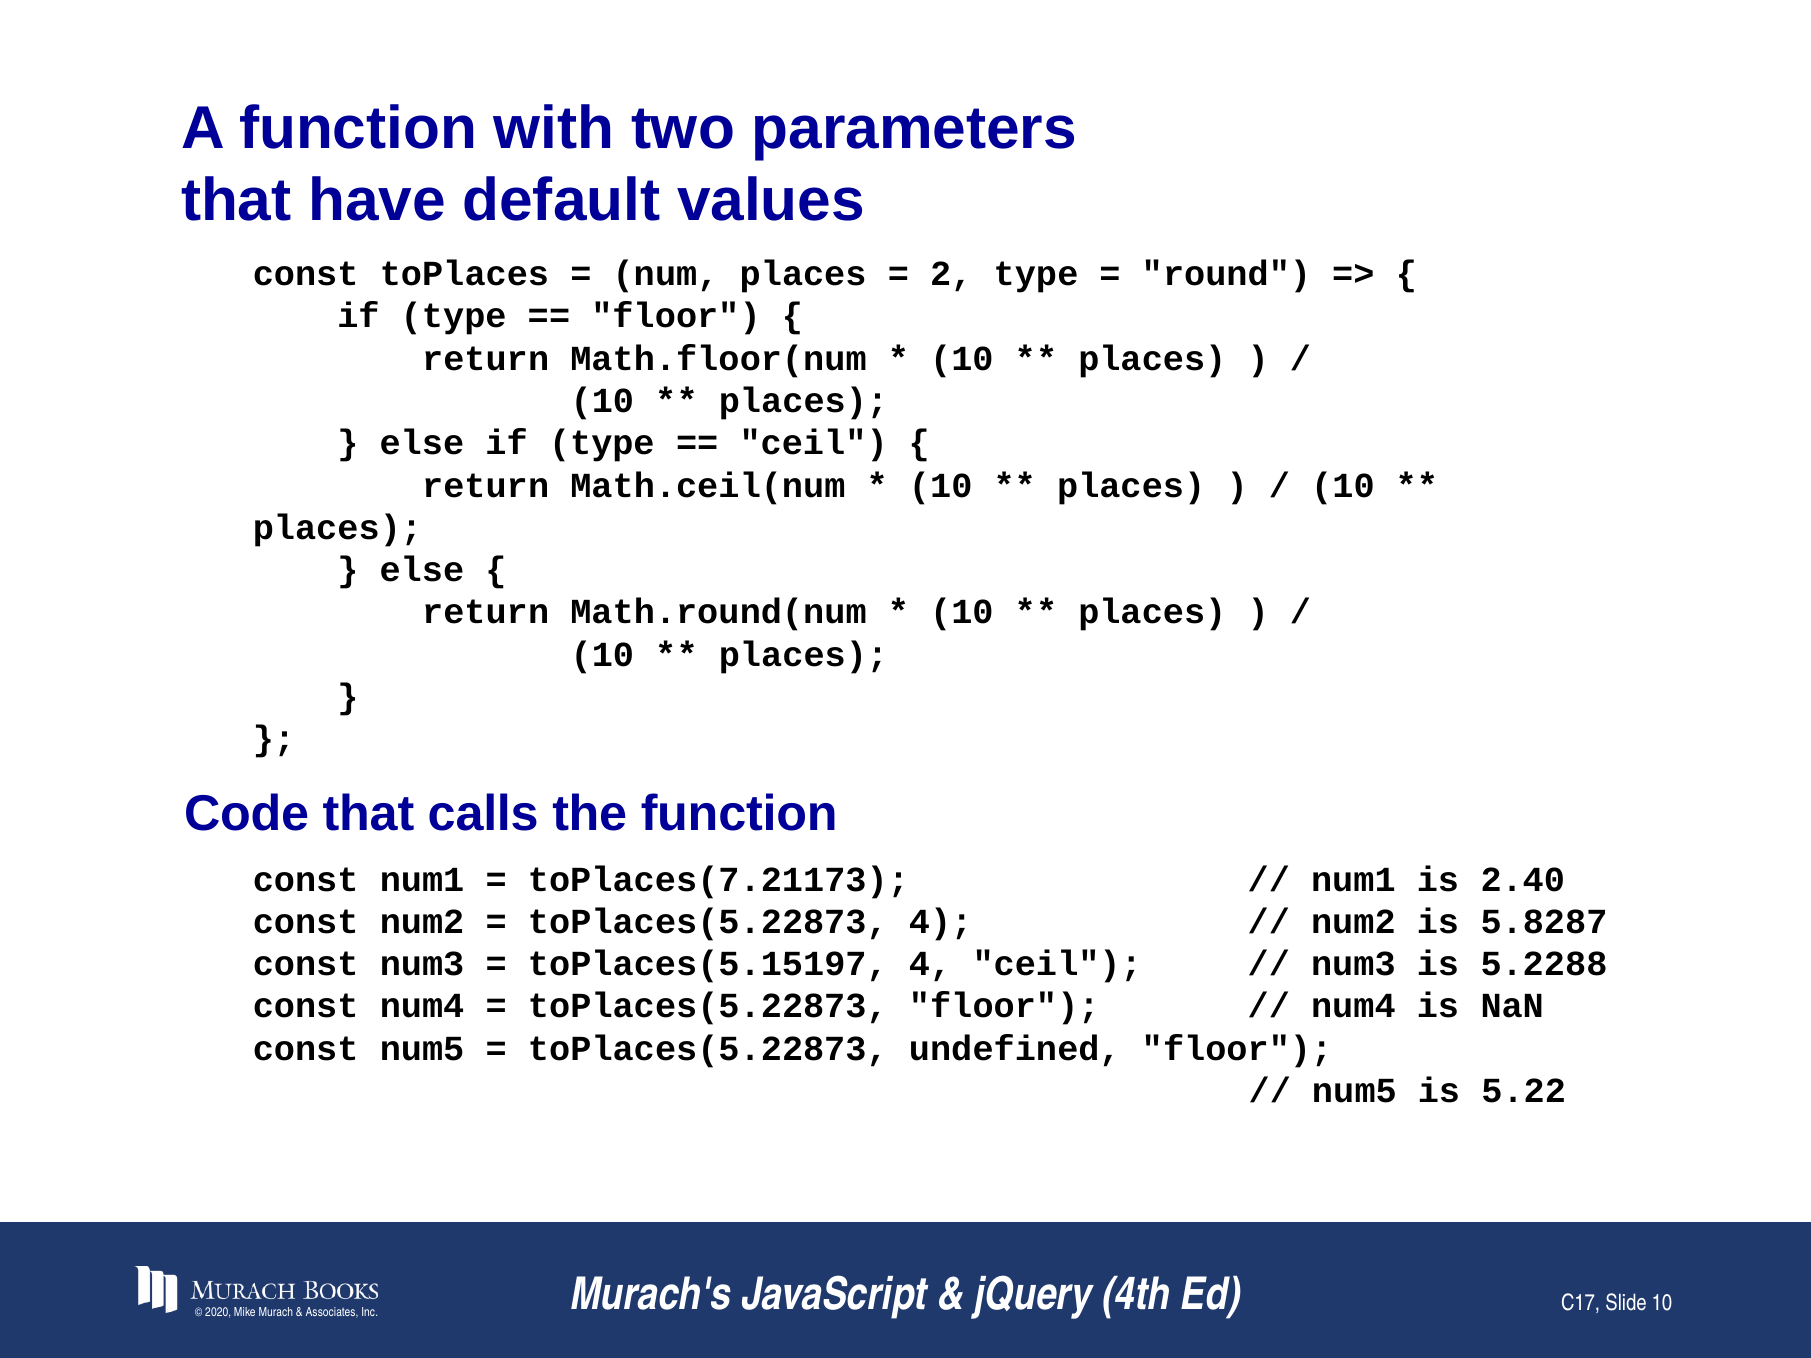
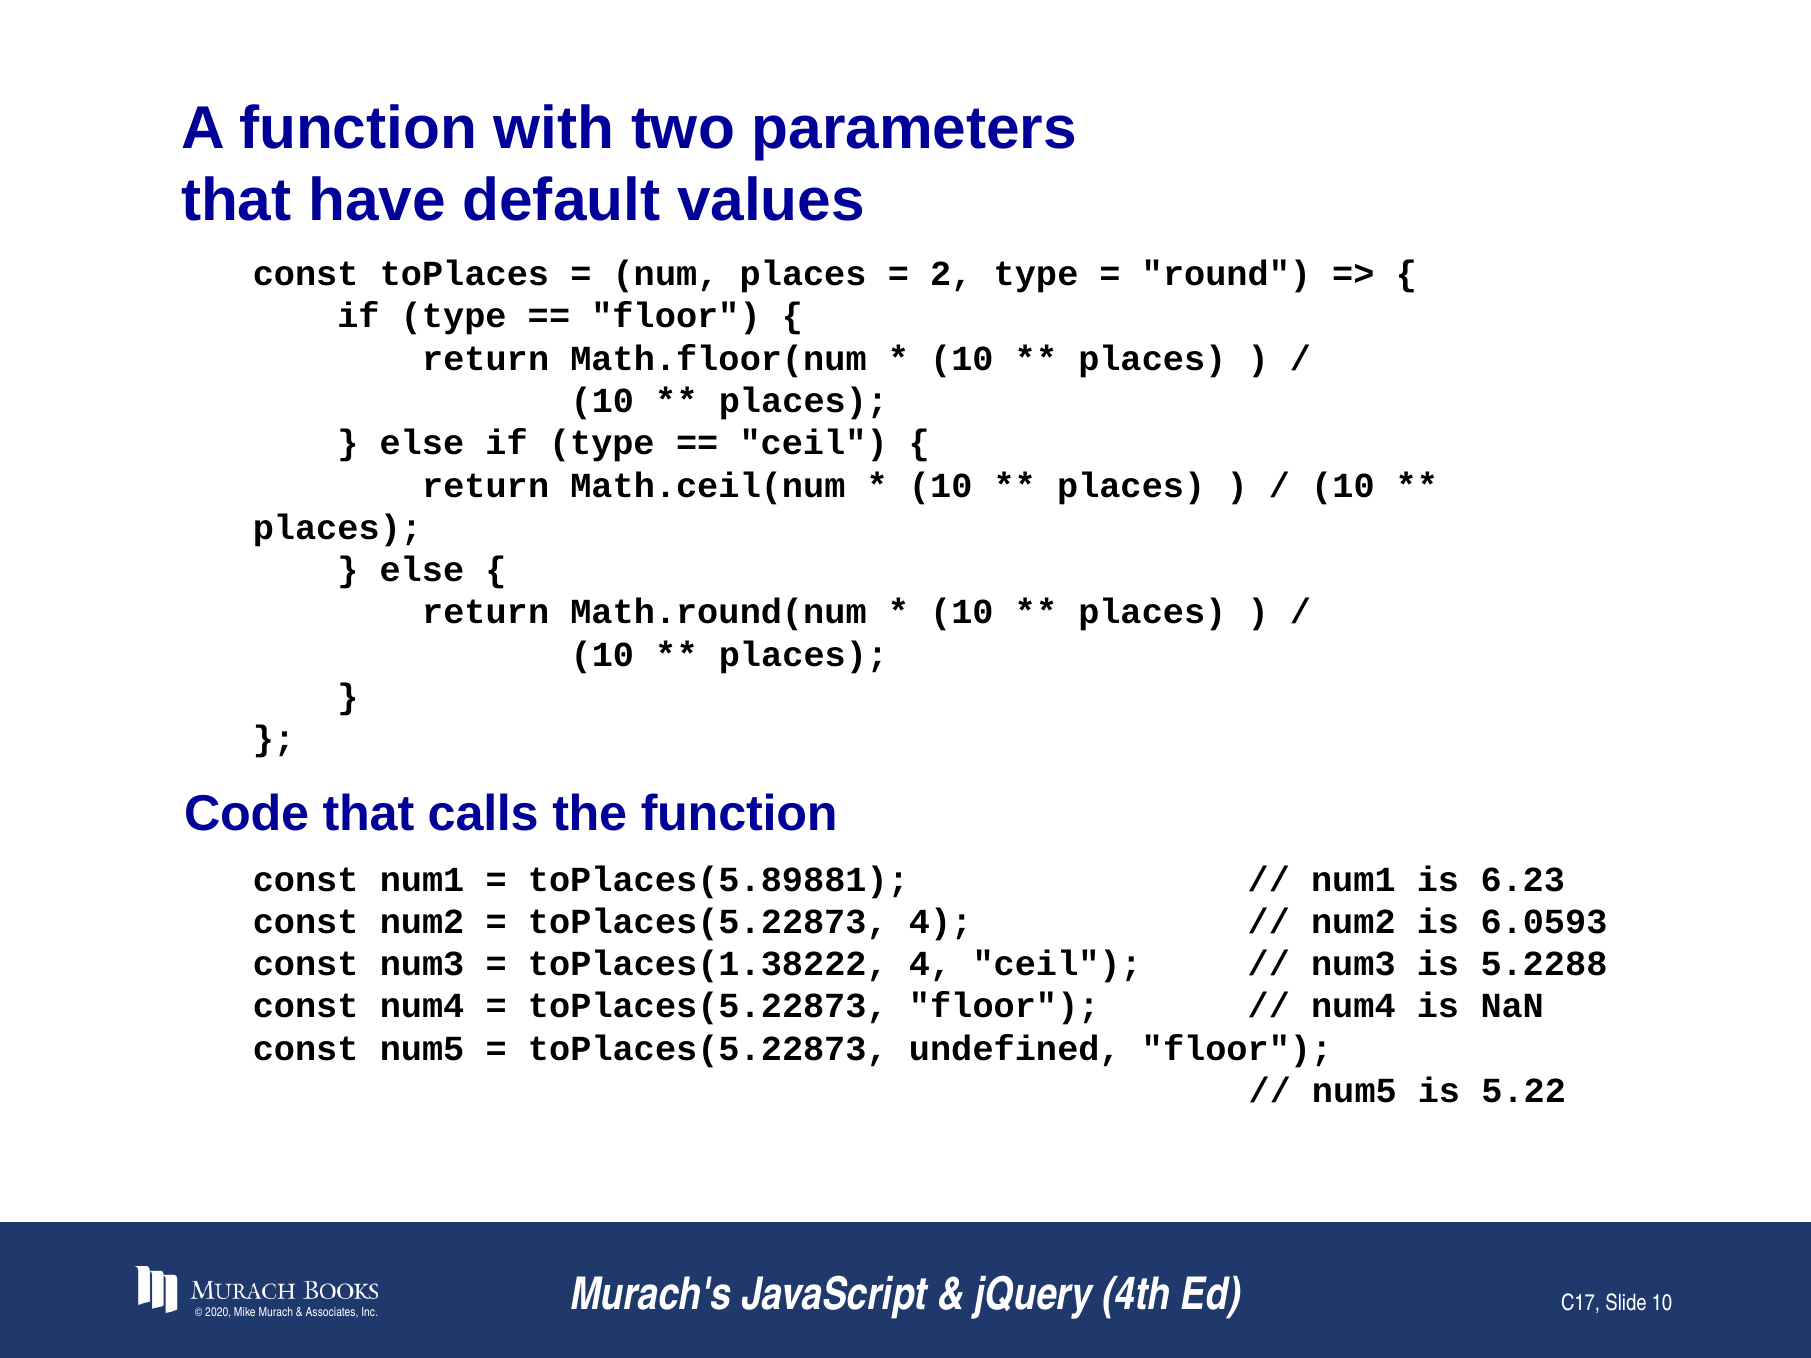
toPlaces(7.21173: toPlaces(7.21173 -> toPlaces(5.89881 (718, 880)
2.40: 2.40 -> 6.23 (1523, 880)
5.8287: 5.8287 -> 6.0593 (1544, 922)
toPlaces(5.15197: toPlaces(5.15197 -> toPlaces(1.38222 (708, 964)
